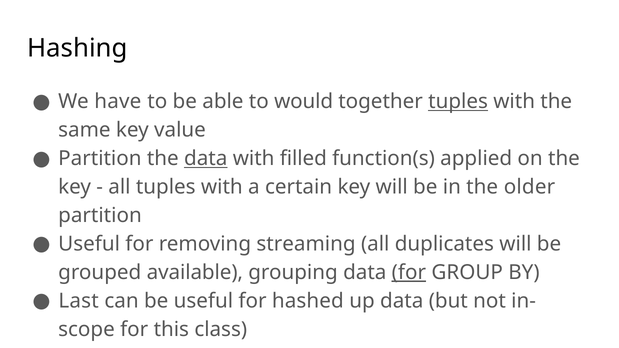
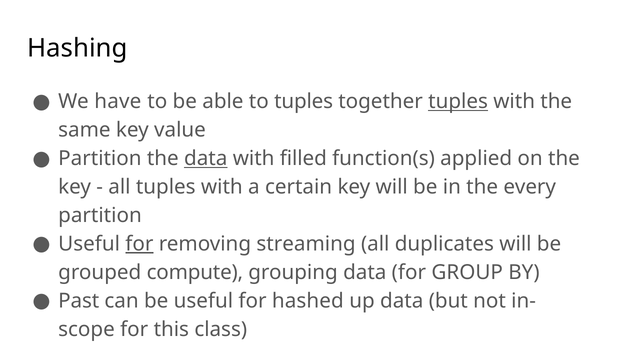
to would: would -> tuples (304, 102)
older: older -> every (530, 187)
for underline: none -> present (139, 244)
available: available -> compute (195, 273)
for underline: present -> none (409, 273)
Last: Last -> Past (79, 301)
